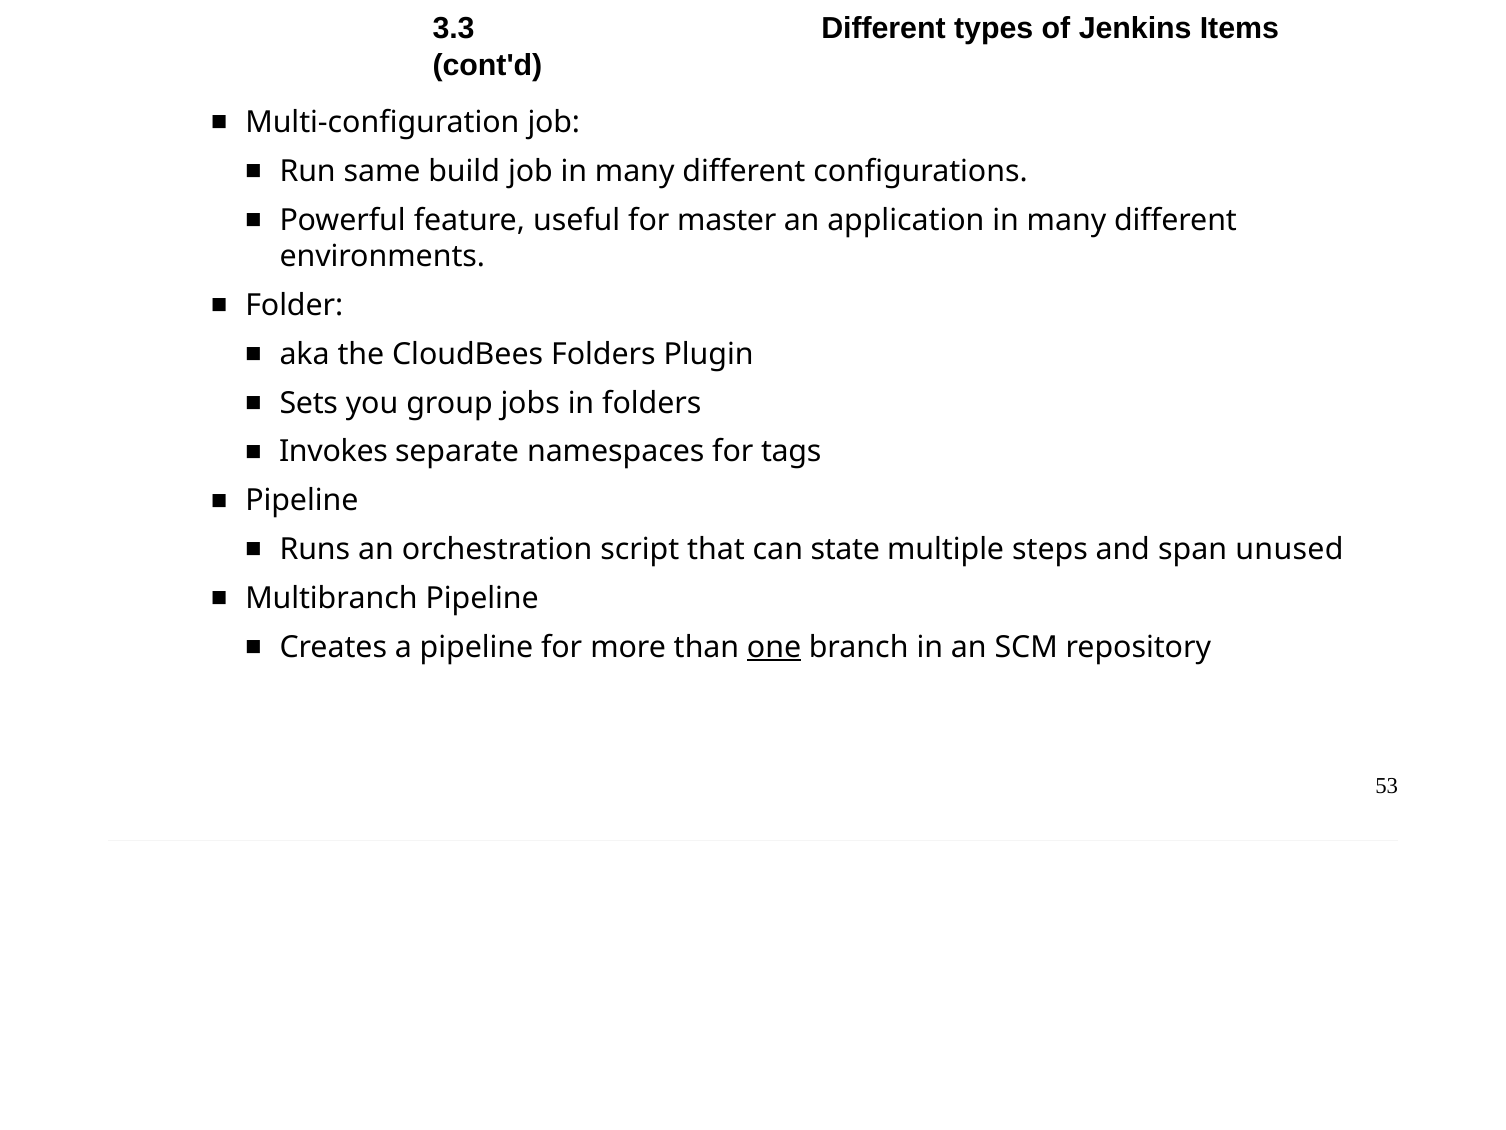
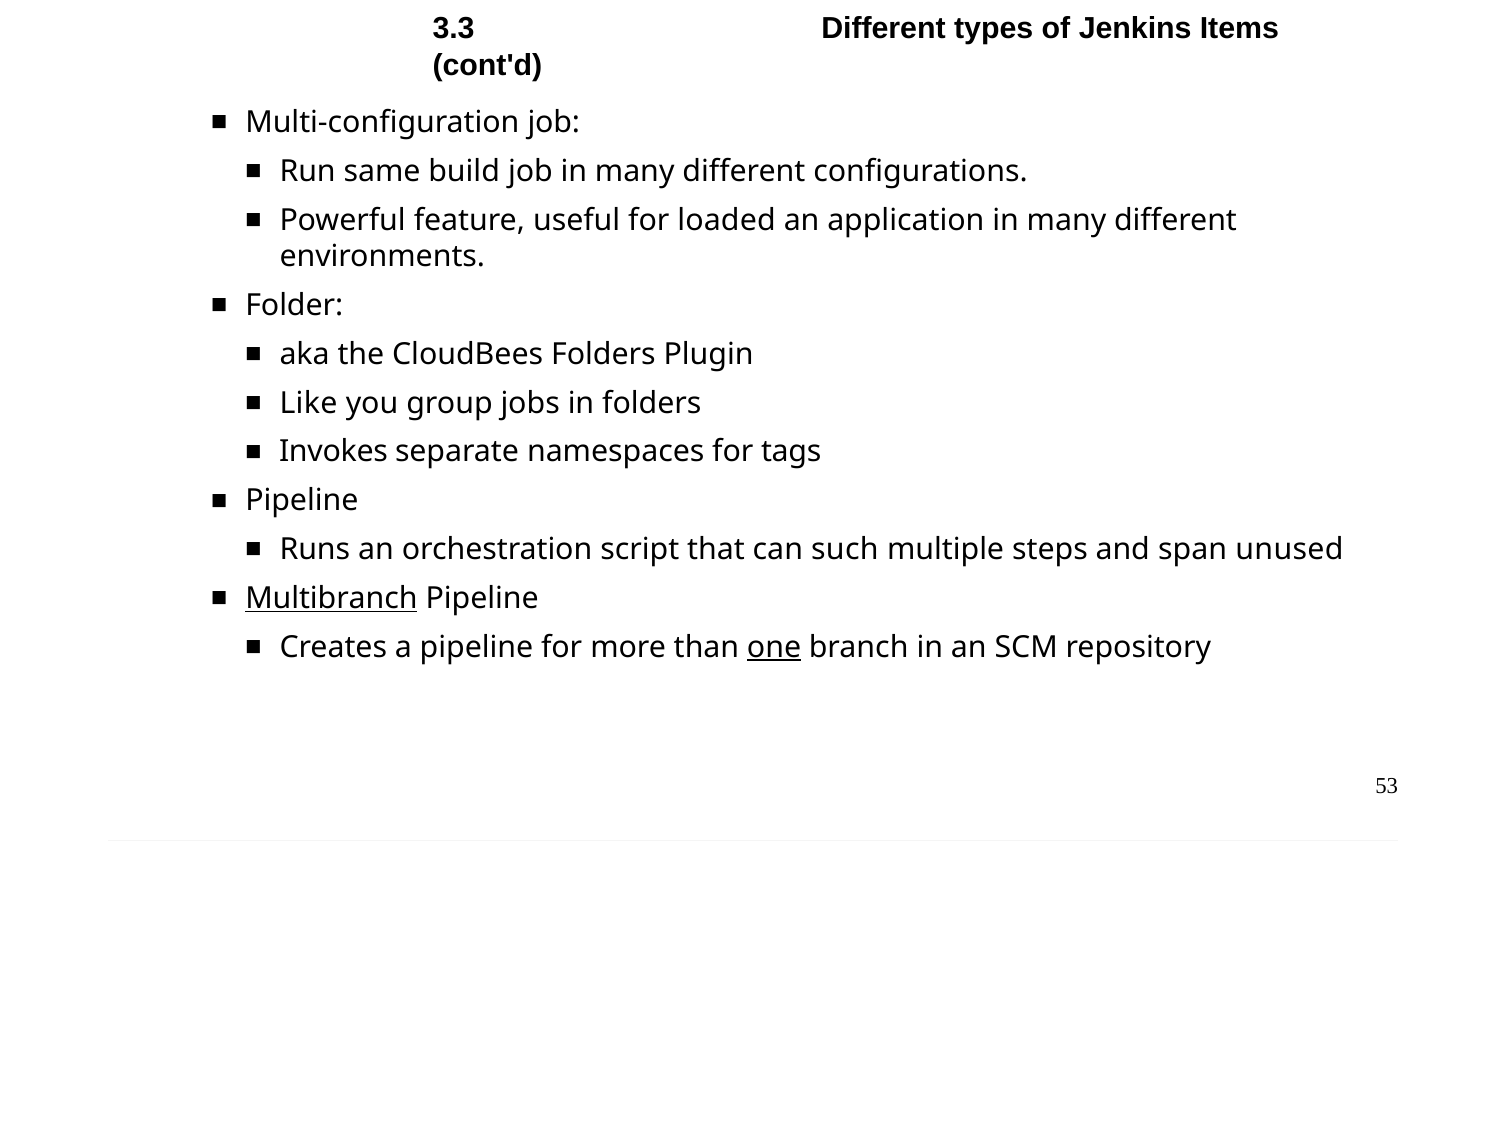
master: master -> loaded (727, 220)
Sets: Sets -> Like (308, 403)
state: state -> such (845, 549)
Multibranch underline: none -> present (331, 598)
